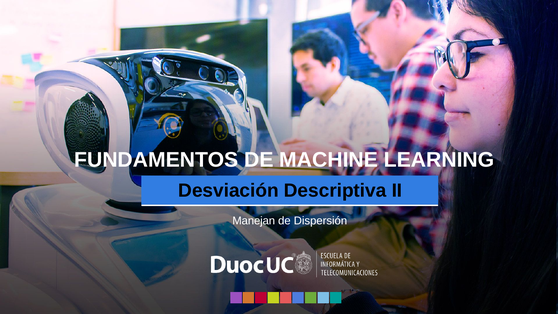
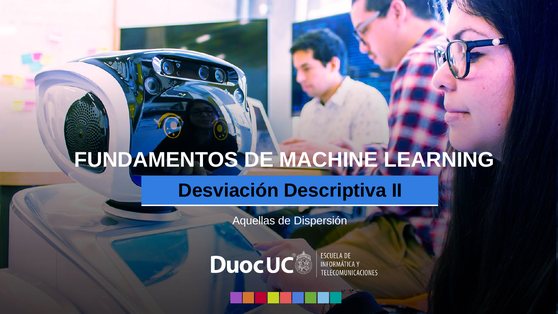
Manejan: Manejan -> Aquellas (254, 221)
